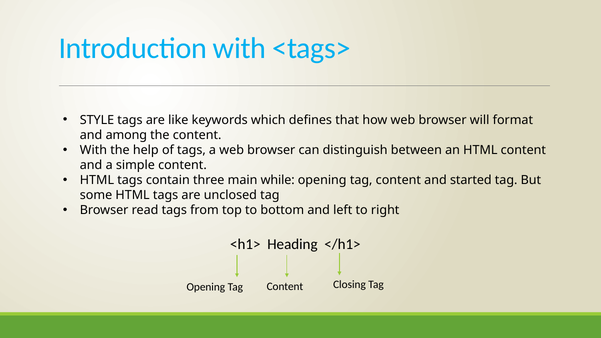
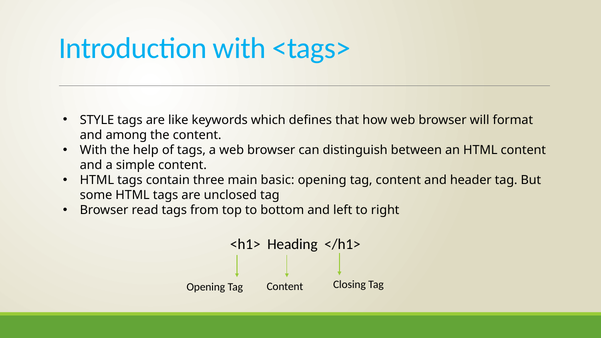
while: while -> basic (278, 180)
started: started -> header (471, 180)
